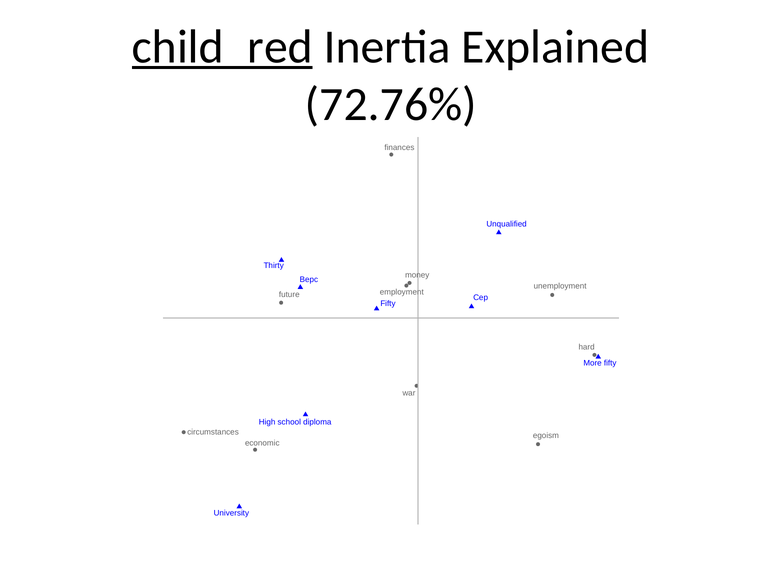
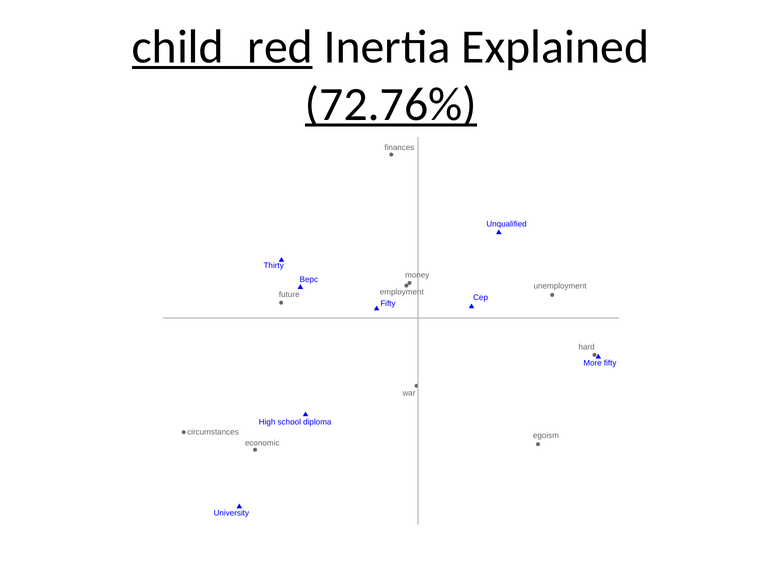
72.76% underline: none -> present (391, 104)
